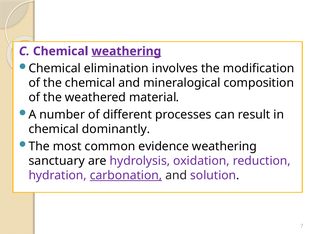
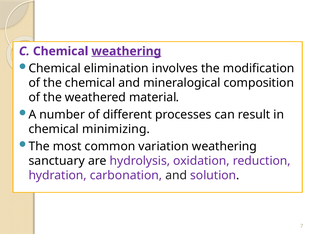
dominantly: dominantly -> minimizing (116, 129)
evidence: evidence -> variation (164, 146)
carbonation underline: present -> none (126, 175)
